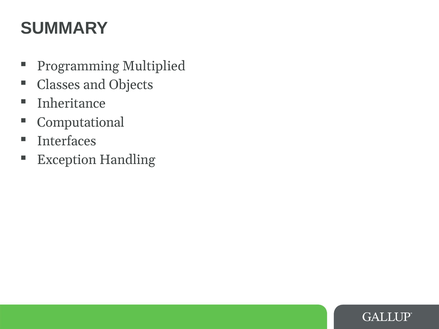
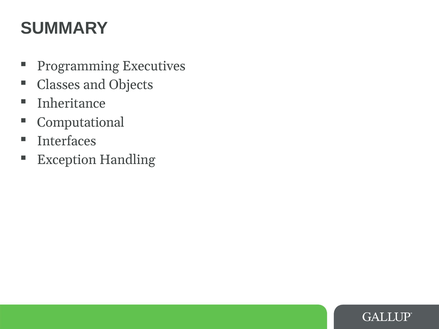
Multiplied: Multiplied -> Executives (154, 66)
